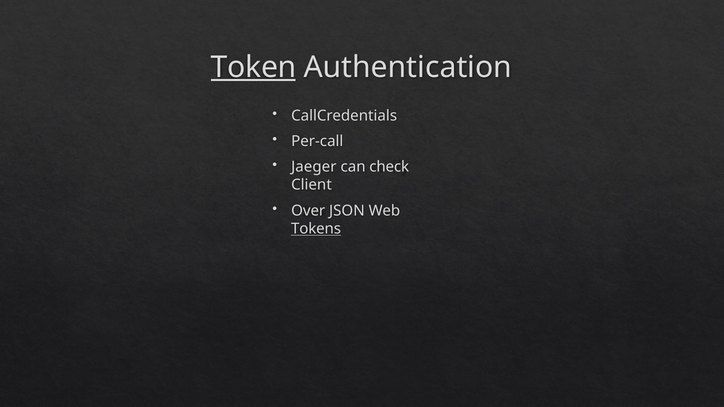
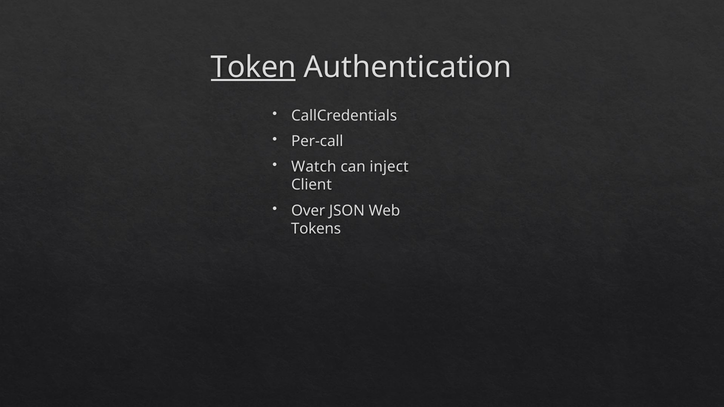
Jaeger: Jaeger -> Watch (314, 167)
check: check -> inject (389, 167)
Tokens underline: present -> none (316, 229)
